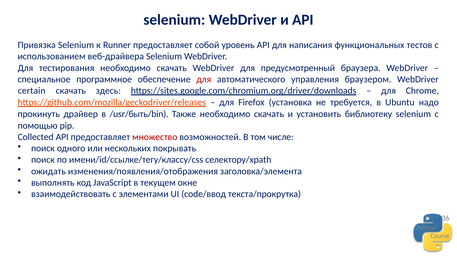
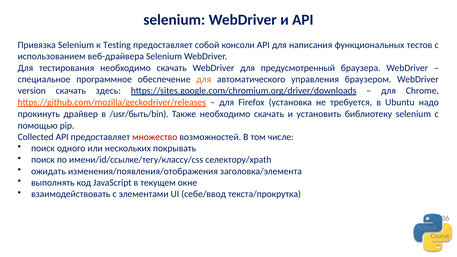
Runner: Runner -> Testing (117, 45)
уровень: уровень -> консоли (238, 45)
для colour: red -> orange (204, 79)
certain: certain -> version (32, 91)
code/ввод: code/ввод -> себе/ввод (204, 194)
